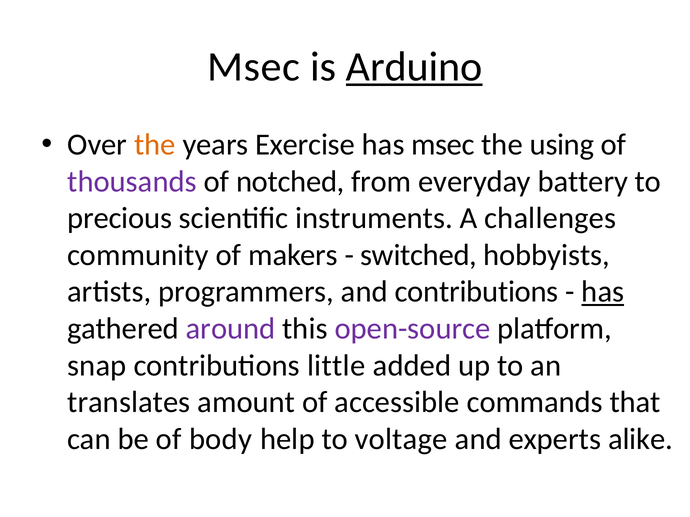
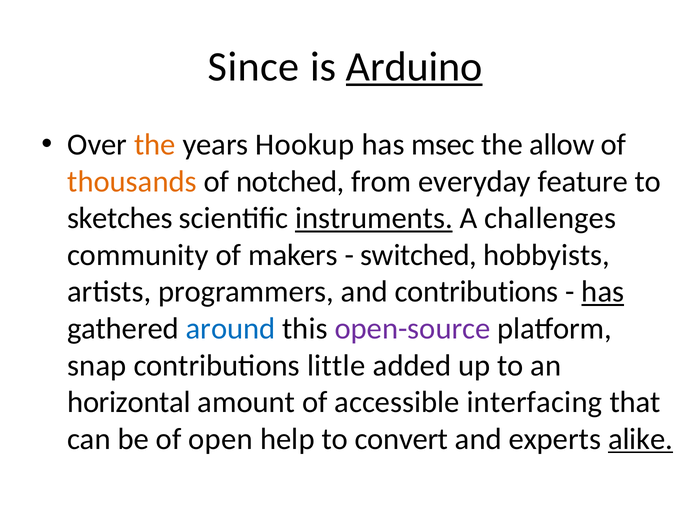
Msec: Msec -> Since (254, 67)
Exercise: Exercise -> Hookup (305, 145)
using: using -> allow (562, 145)
thousands colour: purple -> orange (132, 182)
battery: battery -> feature (583, 182)
precious: precious -> sketches (120, 218)
instruments underline: none -> present (374, 218)
around colour: purple -> blue (231, 329)
translates: translates -> horizontal (129, 403)
commands: commands -> interfacing (535, 403)
body: body -> open (221, 439)
voltage: voltage -> convert (401, 439)
alike underline: none -> present (641, 439)
